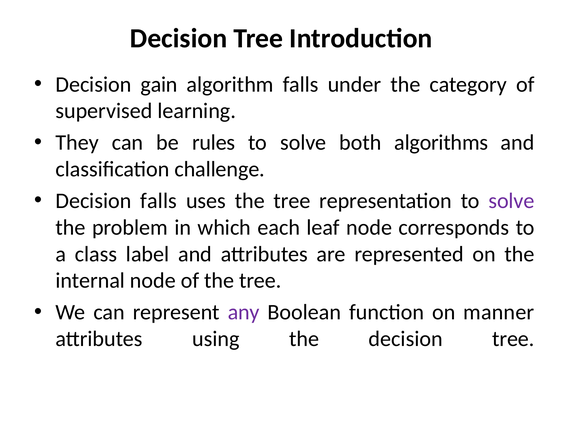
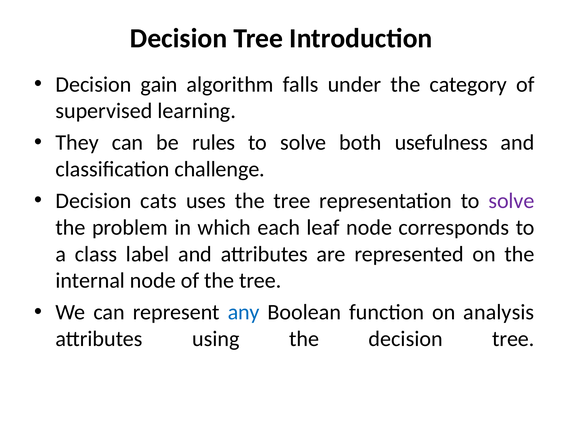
algorithms: algorithms -> usefulness (441, 143)
Decision falls: falls -> cats (159, 201)
any colour: purple -> blue (244, 312)
manner: manner -> analysis (499, 312)
